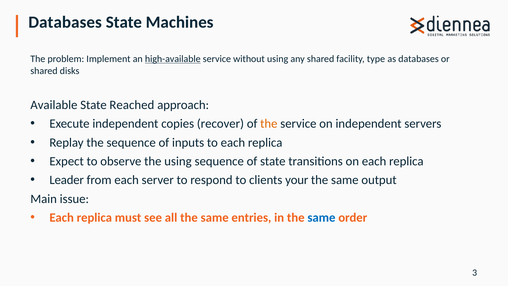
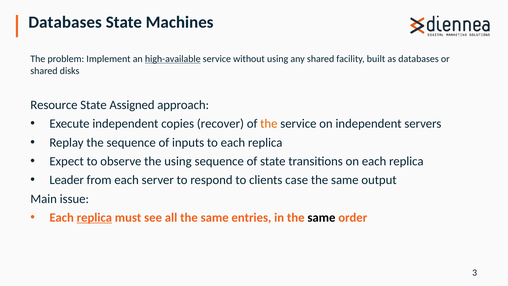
type: type -> built (376, 59)
Available: Available -> Resource (54, 105)
Reached: Reached -> Assigned (132, 105)
your: your -> case (297, 180)
replica underline: none -> present (94, 217)
same colour: blue -> black (321, 217)
